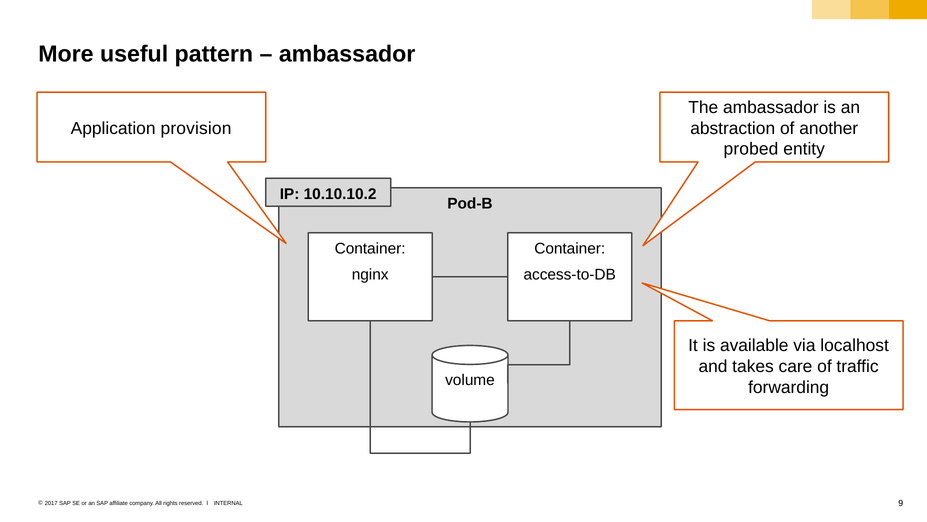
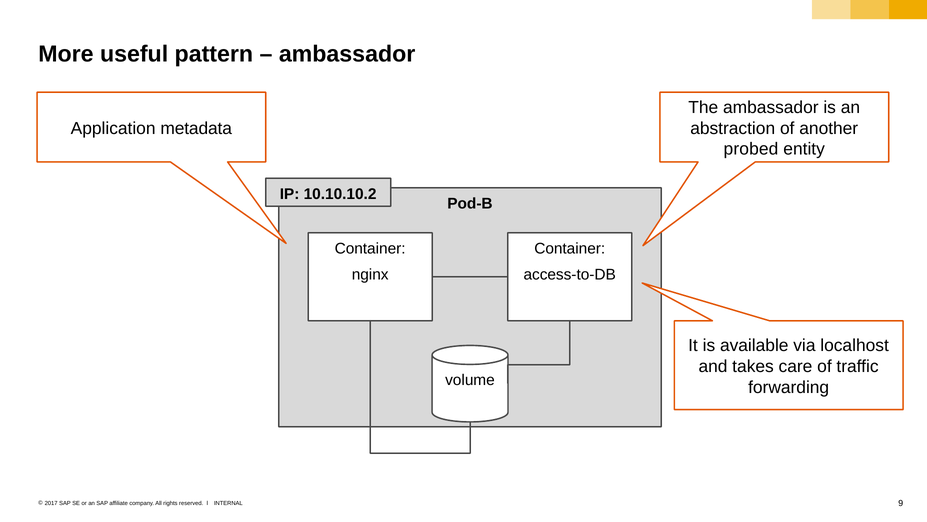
provision: provision -> metadata (196, 128)
